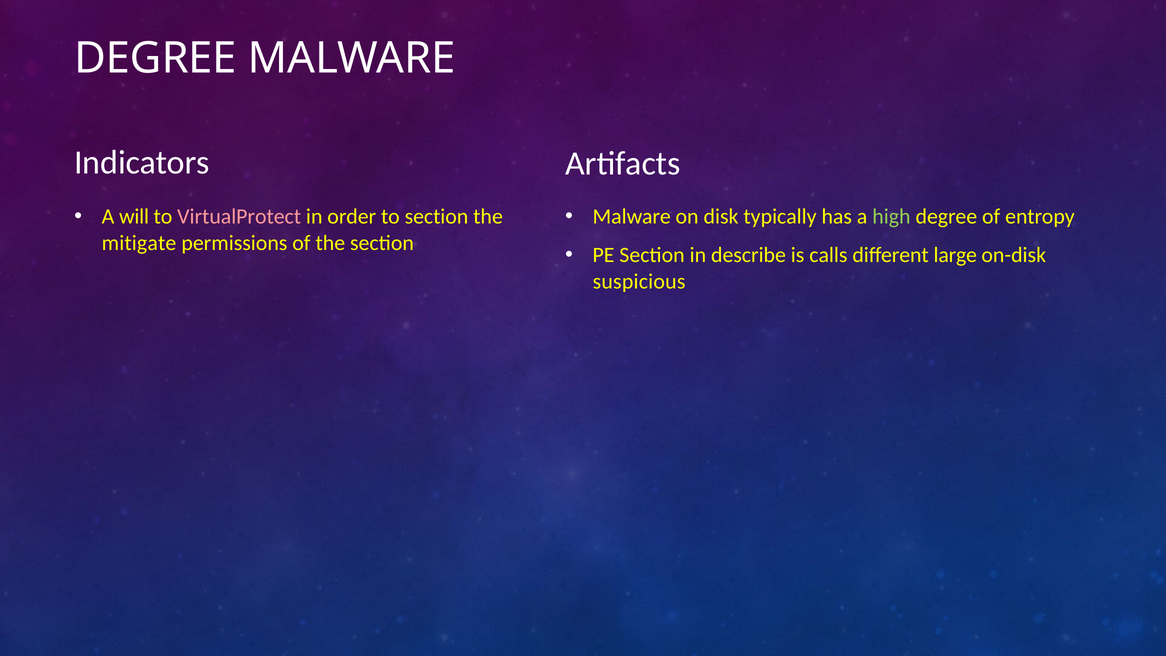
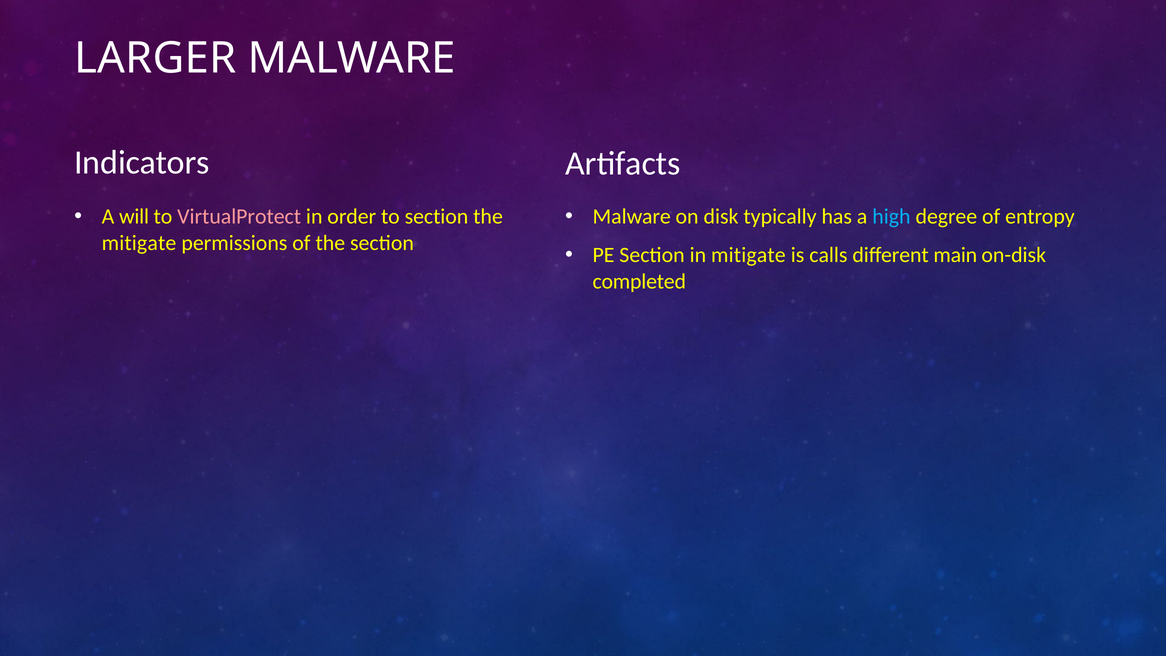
DEGREE: DEGREE -> LARGER (155, 58)
high colour: light green -> light blue (891, 217)
in describe: describe -> mitigate (748, 255)
large: large -> main (955, 255)
suspicious: suspicious -> completed (639, 281)
